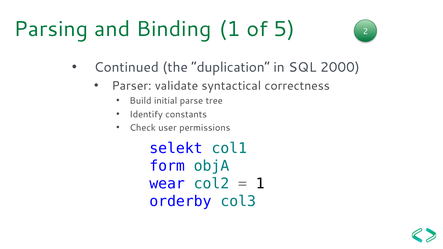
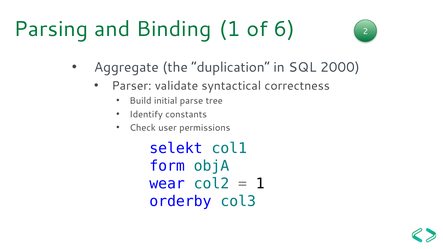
5: 5 -> 6 (284, 29)
Continued: Continued -> Aggregate (126, 67)
